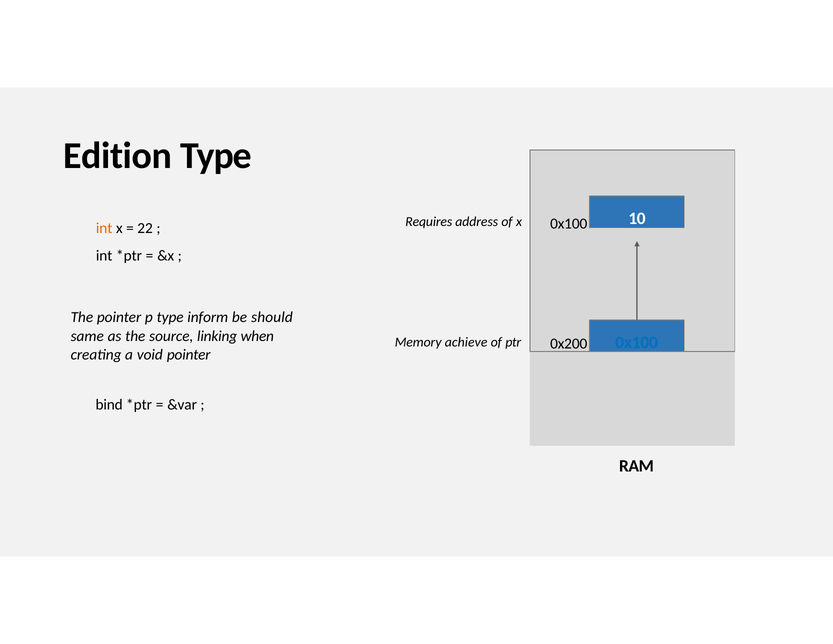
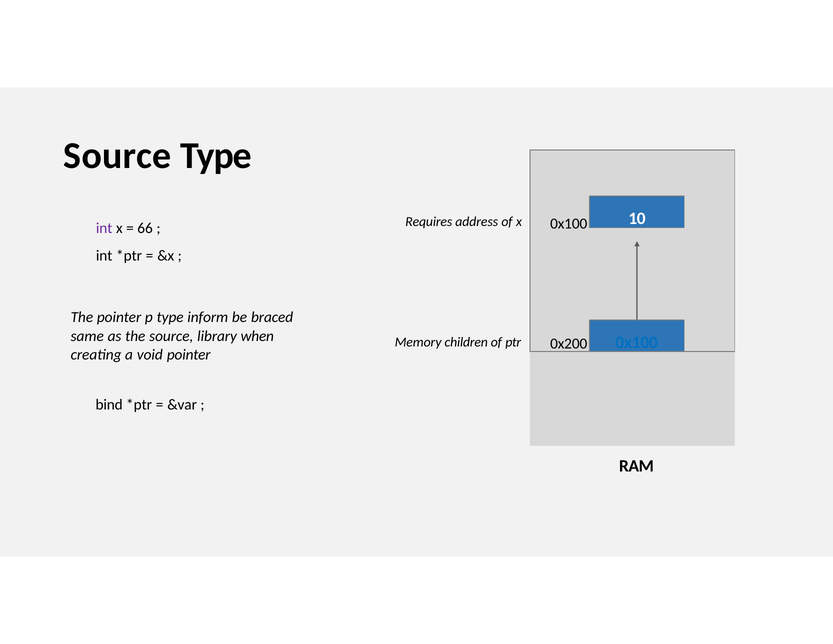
Edition: Edition -> Source (117, 156)
int colour: orange -> purple (104, 228)
22: 22 -> 66 (145, 228)
should: should -> braced (272, 317)
linking: linking -> library (217, 336)
achieve: achieve -> children (466, 342)
